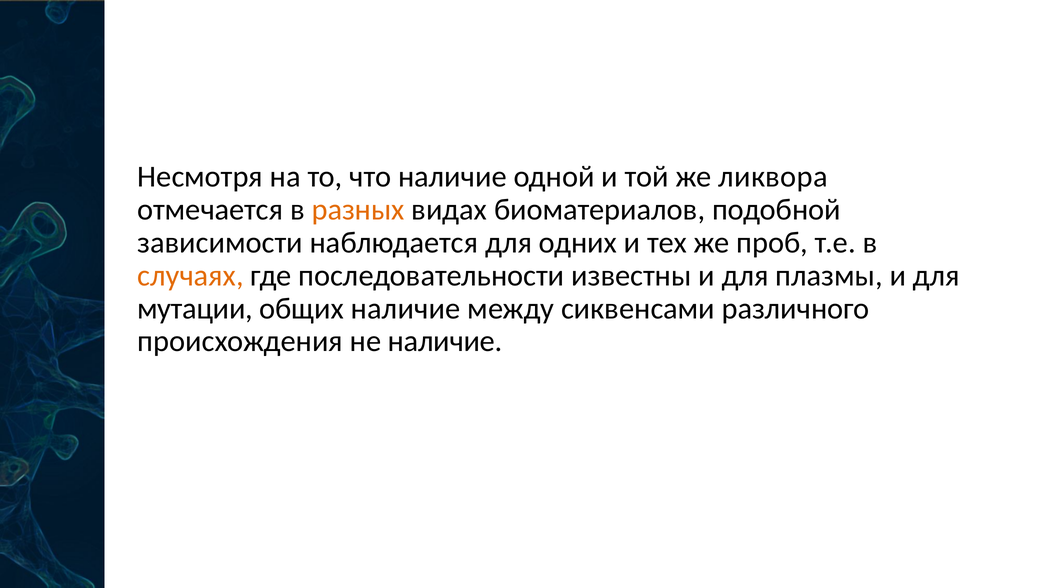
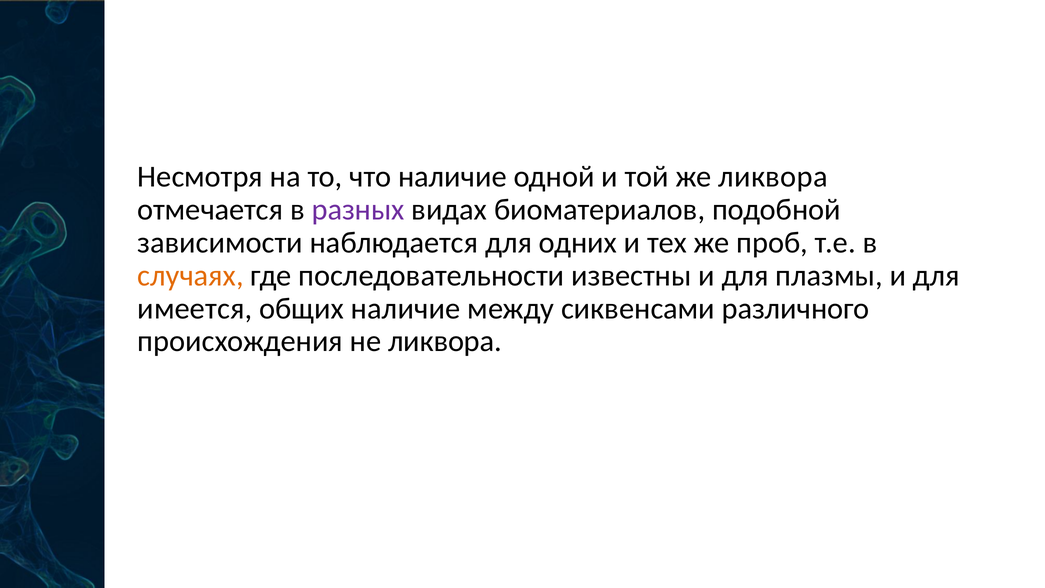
разных colour: orange -> purple (358, 210)
мутации: мутации -> имеется (195, 308)
не наличие: наличие -> ликвора (445, 341)
